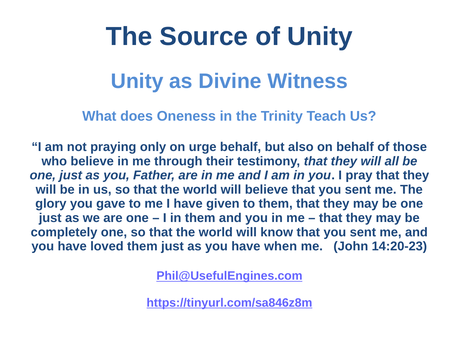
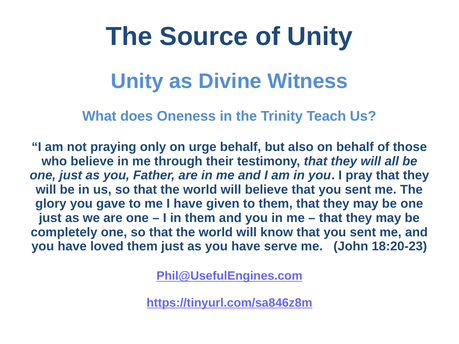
when: when -> serve (281, 247)
14:20-23: 14:20-23 -> 18:20-23 (399, 247)
